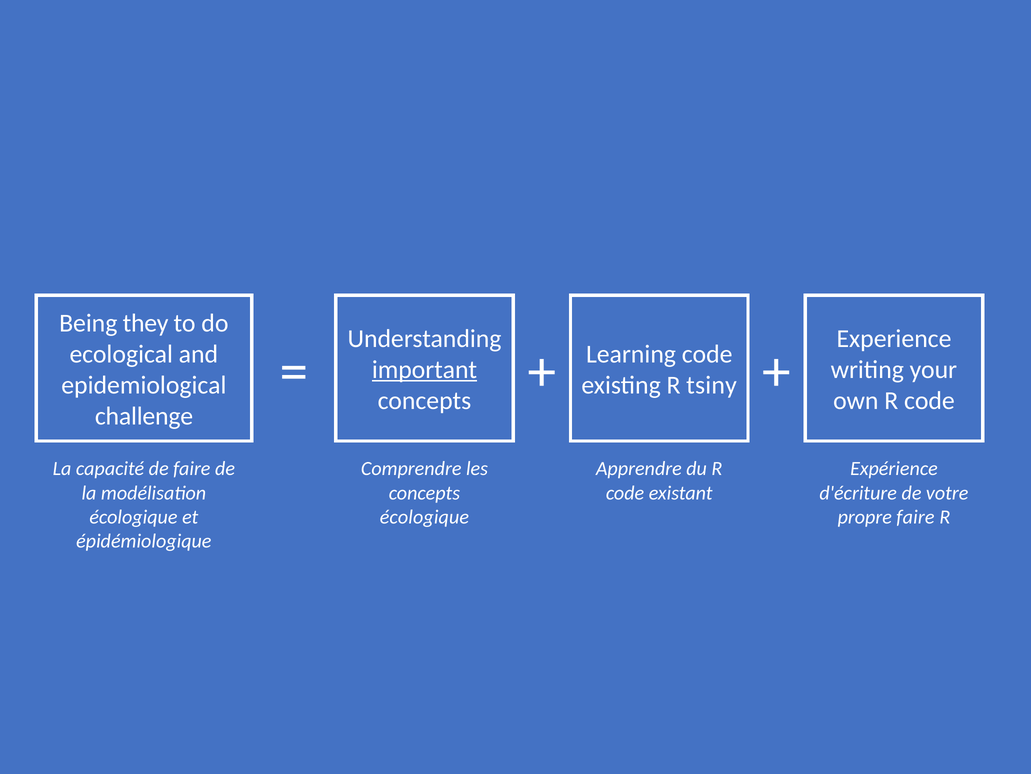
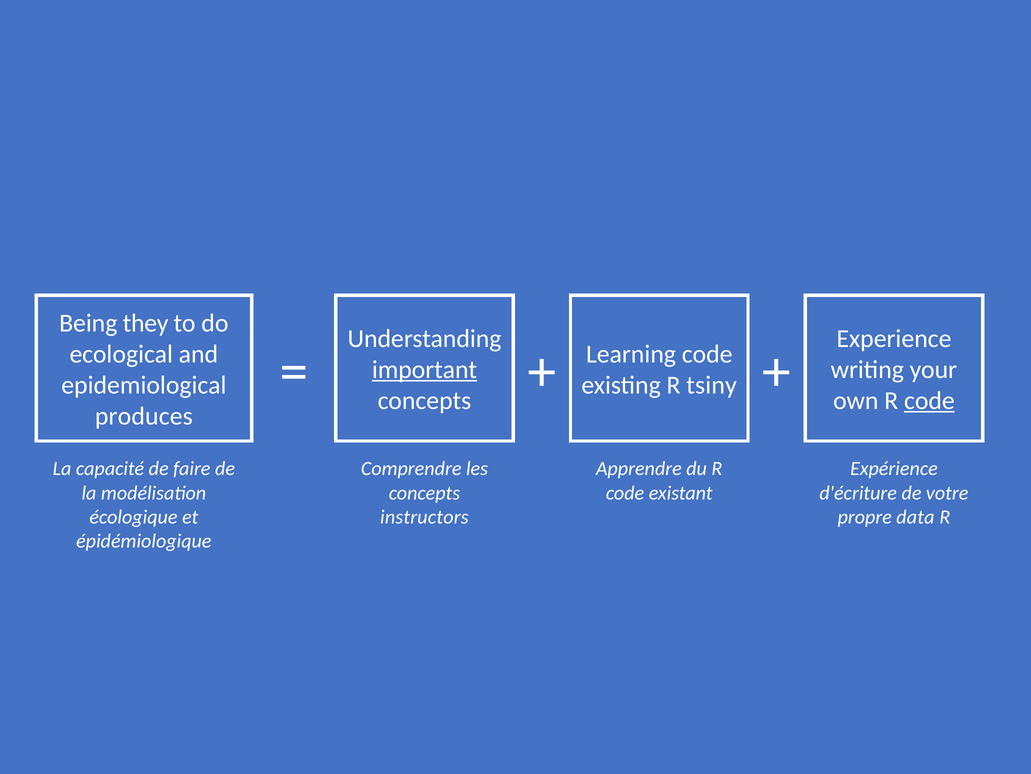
code underline: none -> present (929, 400)
challenge: challenge -> produces (144, 416)
écologique: écologique -> instructors (424, 517)
propre faire: faire -> data (915, 517)
